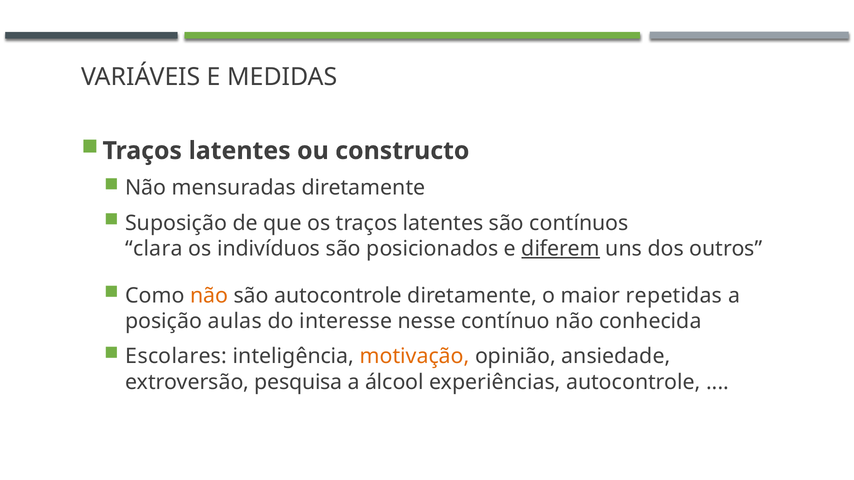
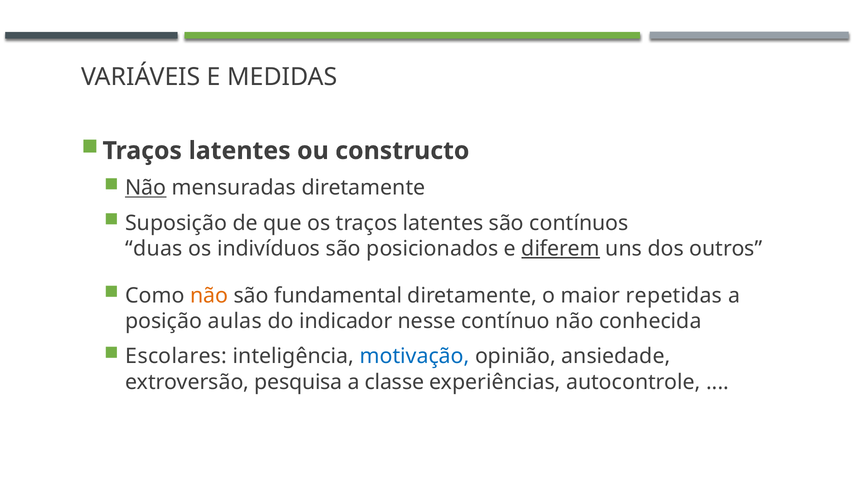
Não underline: none -> present (146, 188)
clara: clara -> duas (154, 249)
são autocontrole: autocontrole -> fundamental (338, 296)
interesse: interesse -> indicador (346, 321)
motivação colour: orange -> blue (415, 357)
álcool: álcool -> classe (394, 382)
